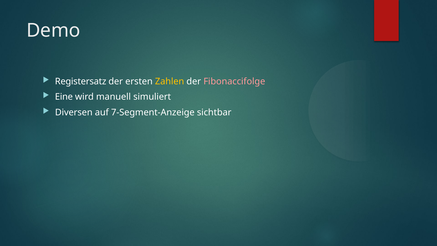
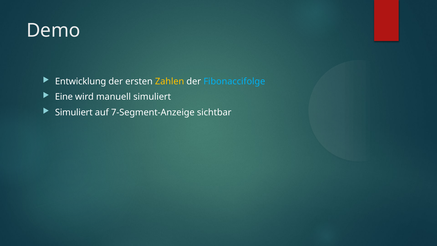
Registersatz: Registersatz -> Entwicklung (81, 81)
Fibonaccifolge colour: pink -> light blue (234, 81)
Diversen: Diversen -> Simuliert (74, 112)
